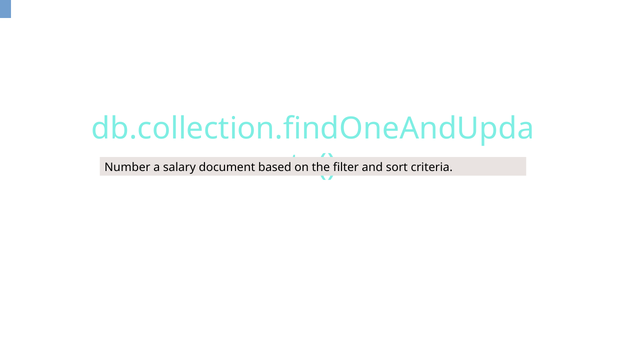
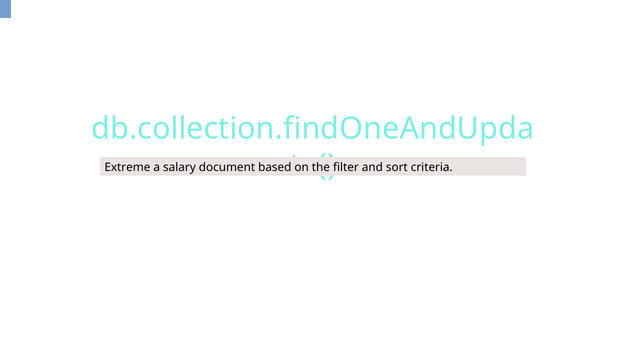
Number: Number -> Extreme (127, 167)
